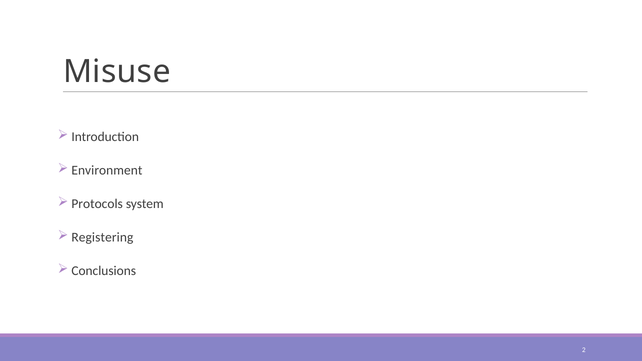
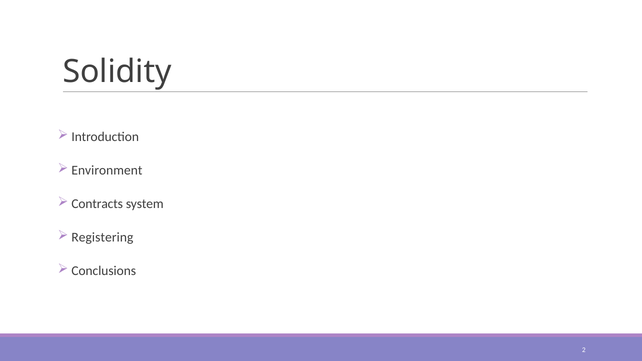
Misuse: Misuse -> Solidity (117, 72)
Protocols: Protocols -> Contracts (97, 204)
